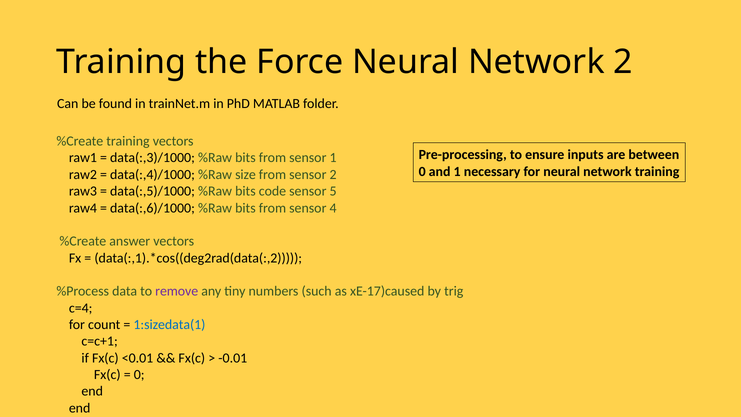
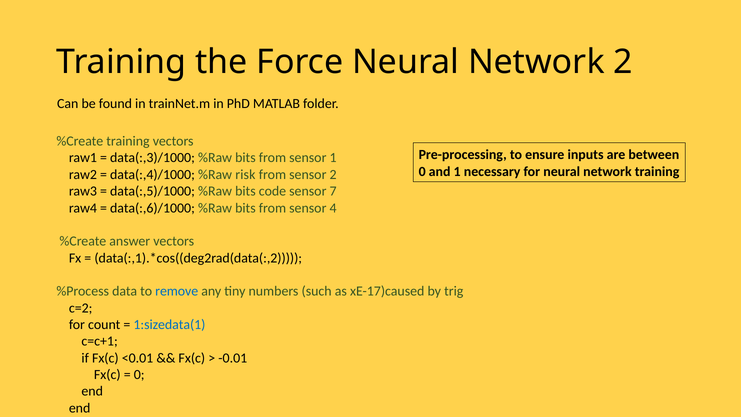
size: size -> risk (245, 174)
5: 5 -> 7 (333, 191)
remove colour: purple -> blue (177, 291)
c=4: c=4 -> c=2 (81, 308)
